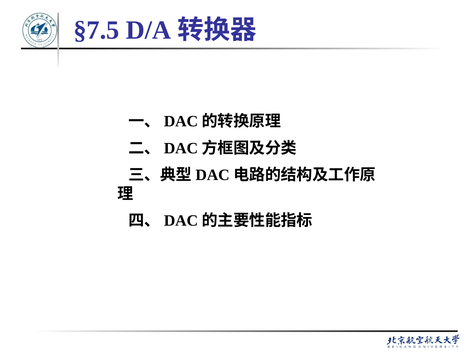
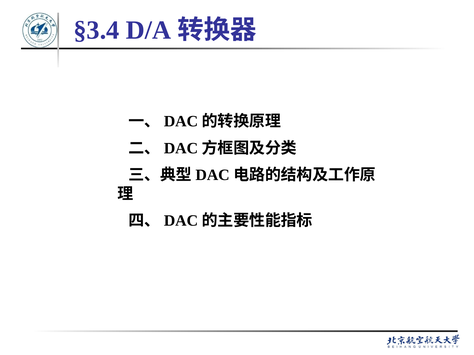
§7.5: §7.5 -> §3.4 (96, 30)
